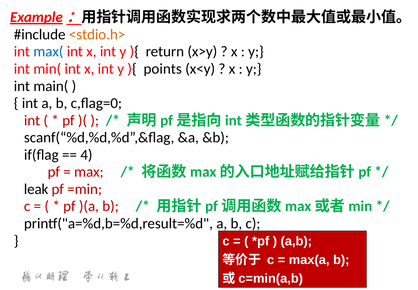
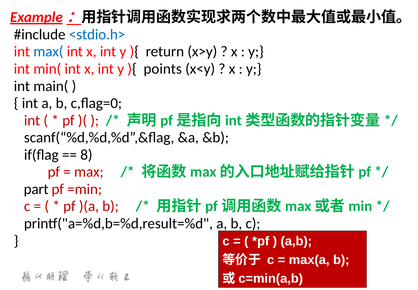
<stdio.h> colour: orange -> blue (97, 34)
4: 4 -> 8 (86, 154)
leak: leak -> part (36, 189)
